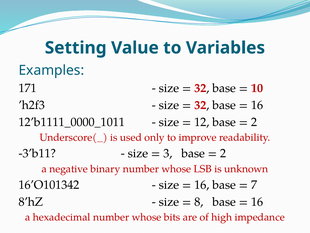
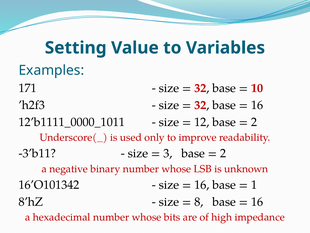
7: 7 -> 1 (254, 184)
